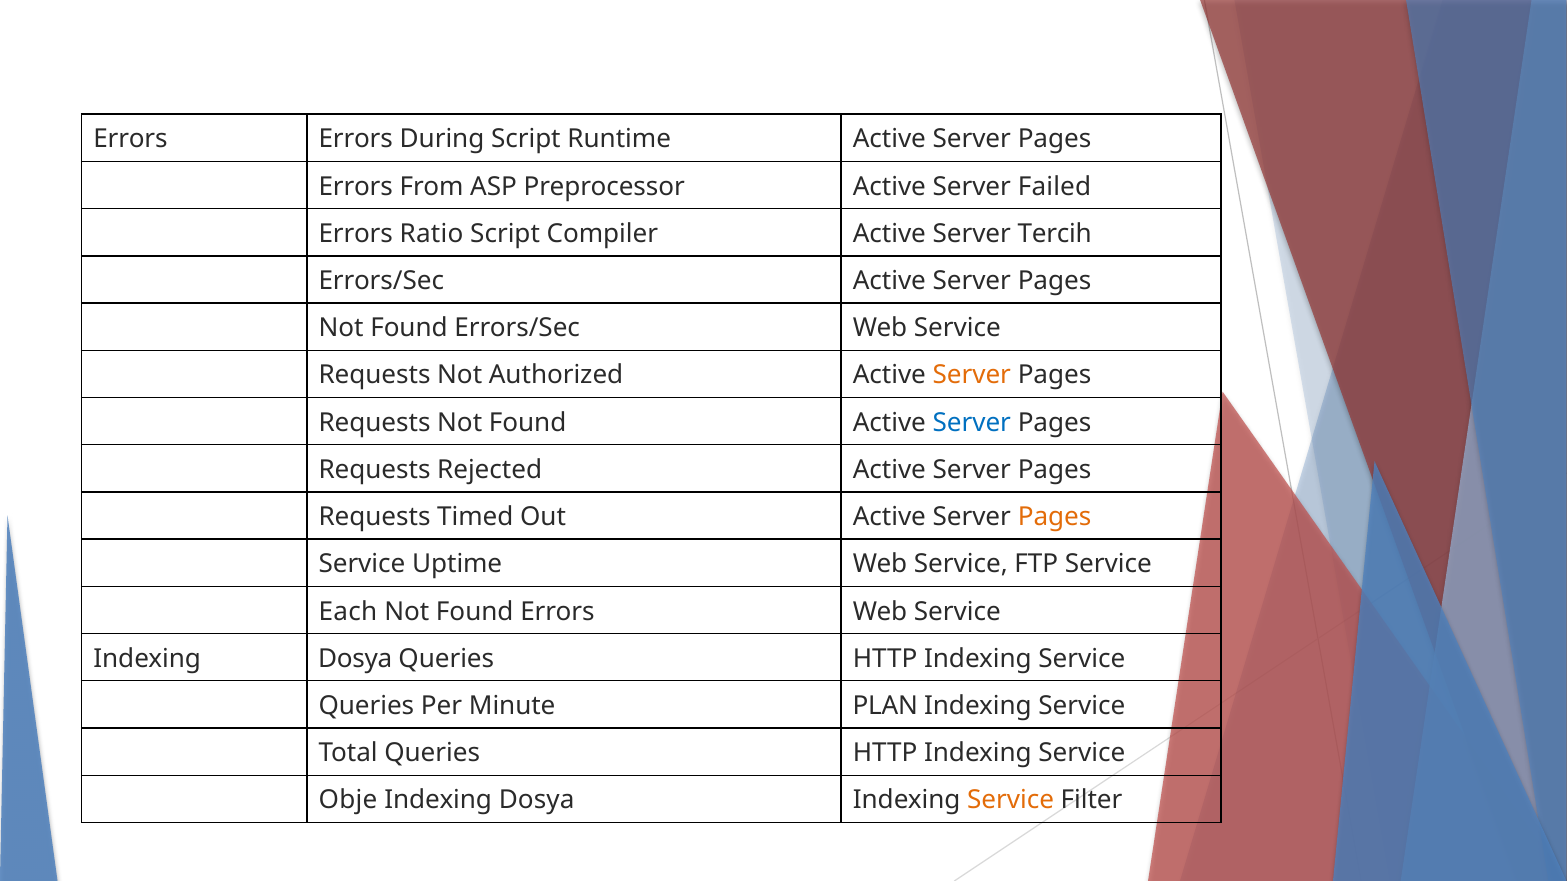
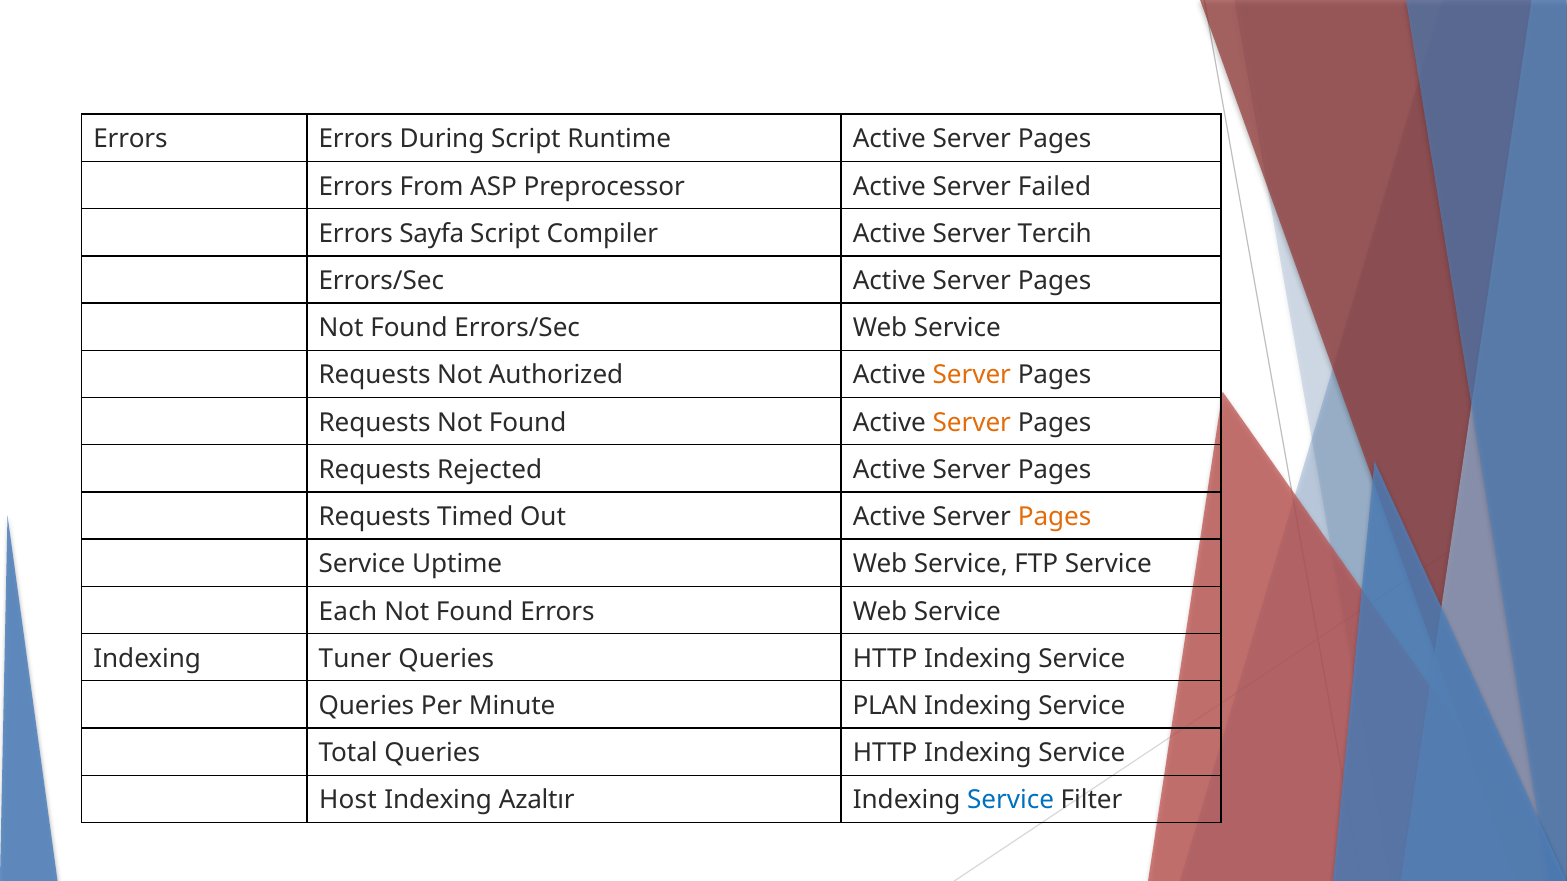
Ratio: Ratio -> Sayfa (432, 234)
Server colour: blue -> orange (972, 423)
Dosya: Dosya -> Tuner (355, 659)
Obje: Obje -> Host (348, 801)
Dosya: Dosya -> Azaltır (537, 801)
Service colour: orange -> blue (1011, 801)
